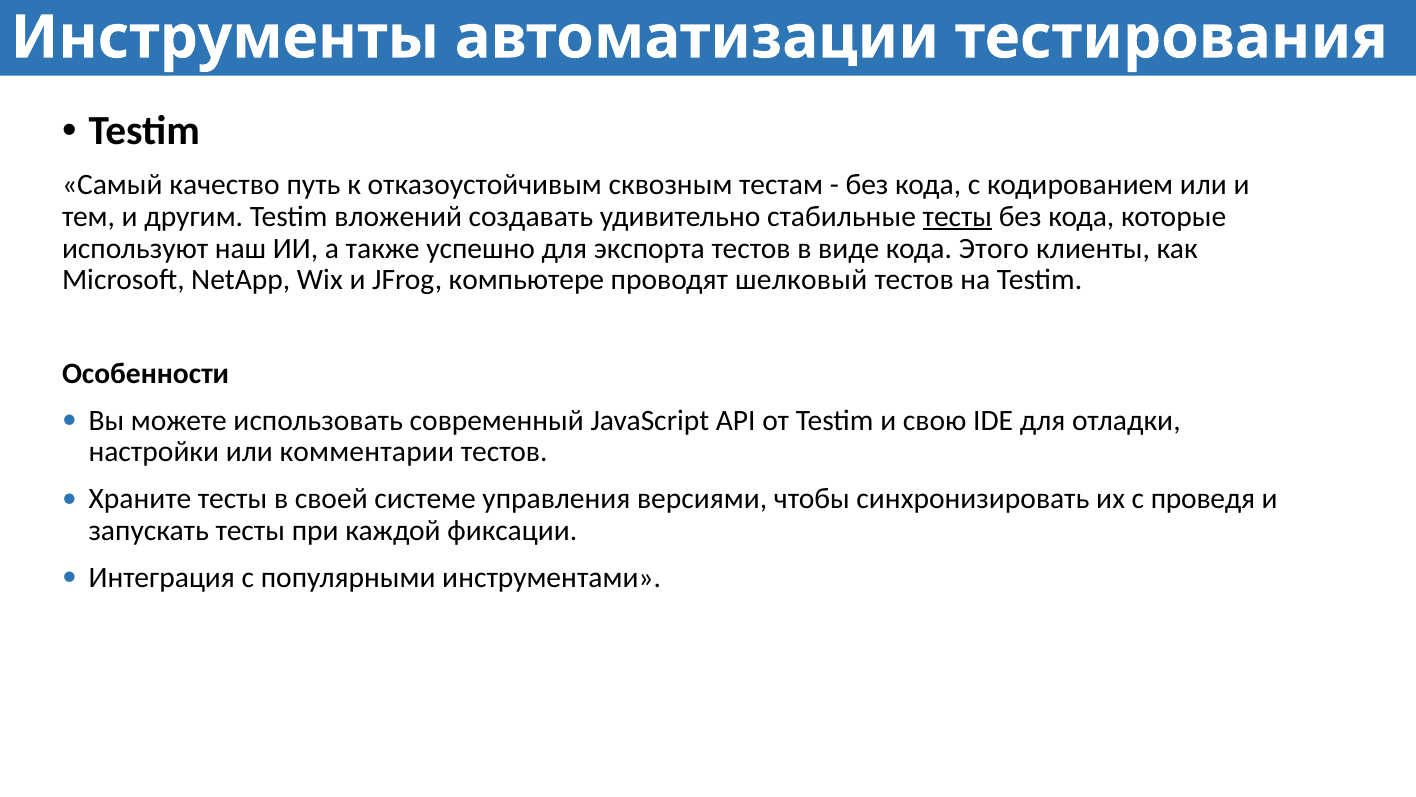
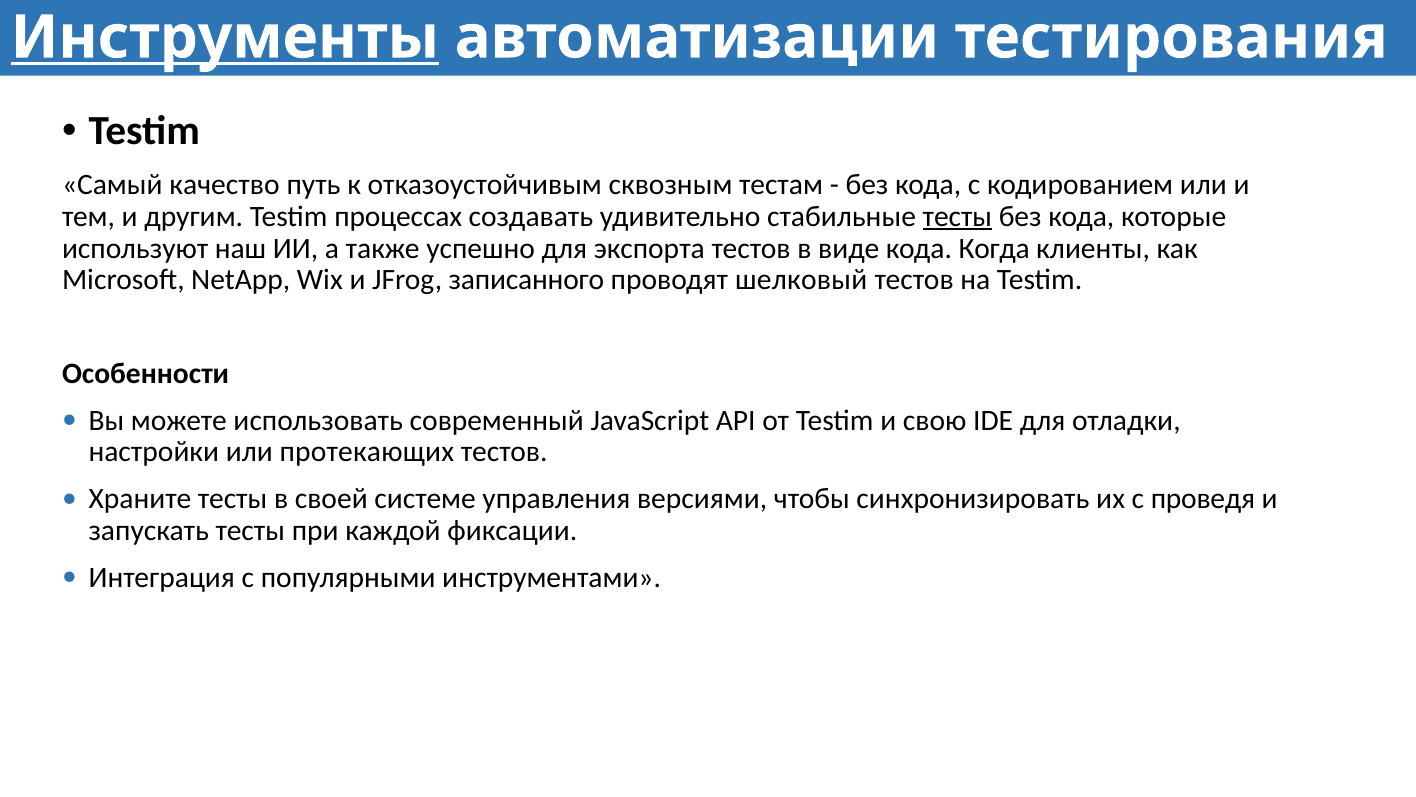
Инструменты underline: none -> present (225, 38)
вложений: вложений -> процессах (398, 216)
Этого: Этого -> Когда (994, 248)
компьютере: компьютере -> записанного (526, 280)
комментарии: комментарии -> протекающих (367, 452)
